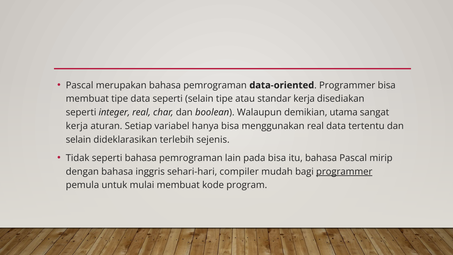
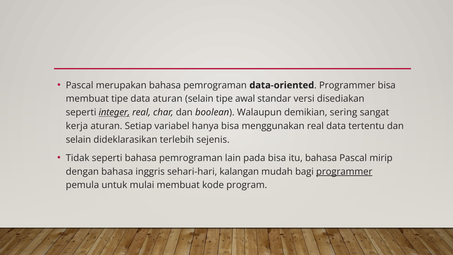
data seperti: seperti -> aturan (168, 99)
atau: atau -> awal (245, 99)
standar kerja: kerja -> versi (304, 99)
integer underline: none -> present (114, 112)
utama: utama -> sering (344, 112)
compiler: compiler -> kalangan (239, 171)
